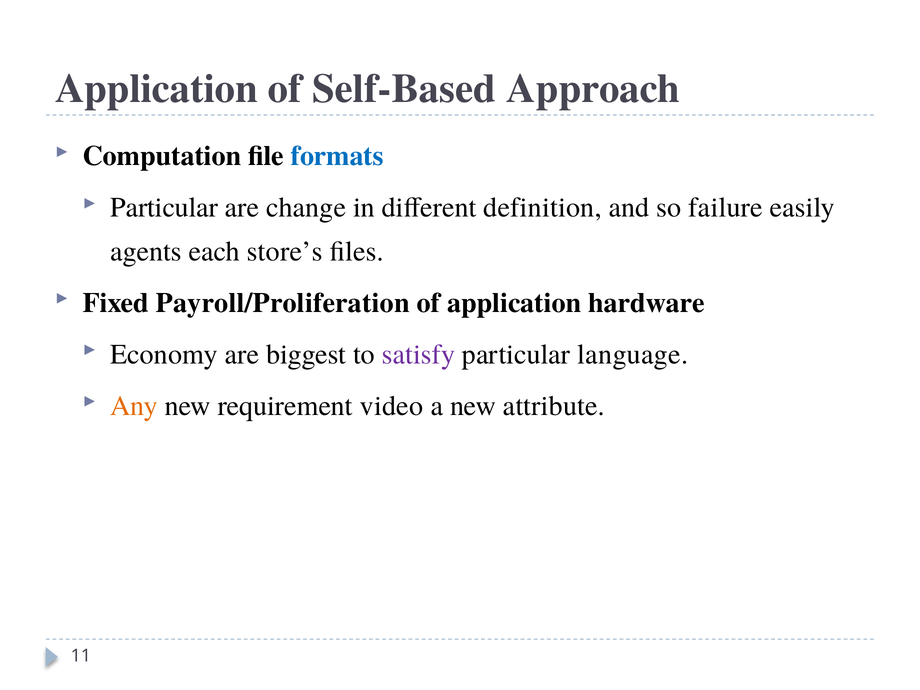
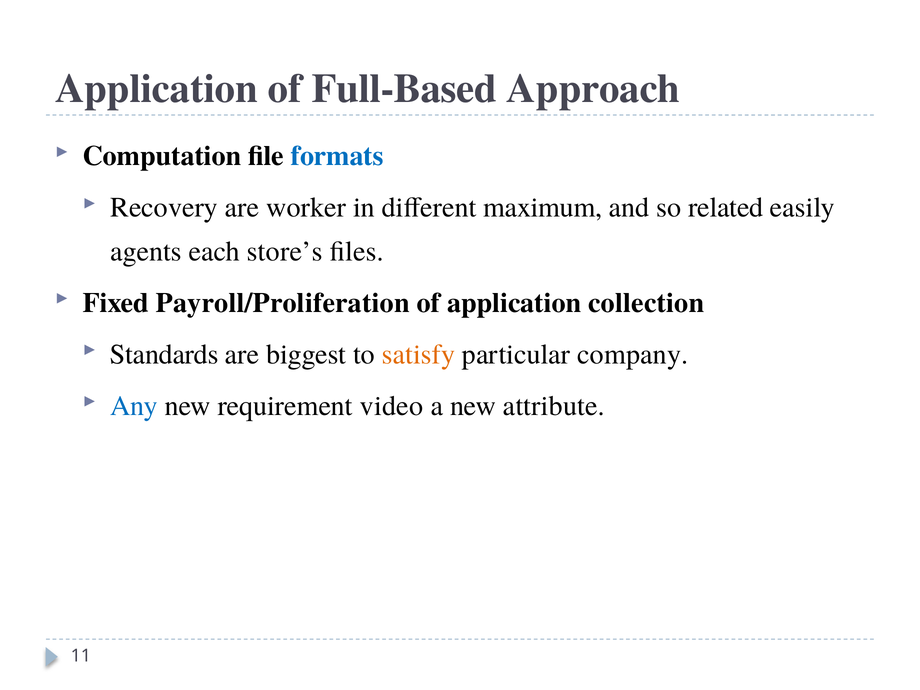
Self-Based: Self-Based -> Full-Based (404, 89)
Particular: Particular -> Recovery (164, 208)
change: change -> worker (306, 208)
definition: definition -> maximum (543, 208)
failure: failure -> related (726, 208)
hardware: hardware -> collection (646, 303)
Economy: Economy -> Standards (164, 354)
satisfy colour: purple -> orange (418, 354)
language: language -> company (633, 354)
Any colour: orange -> blue (134, 406)
